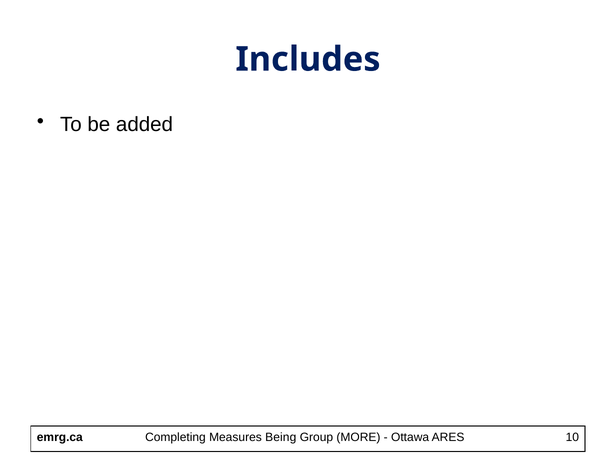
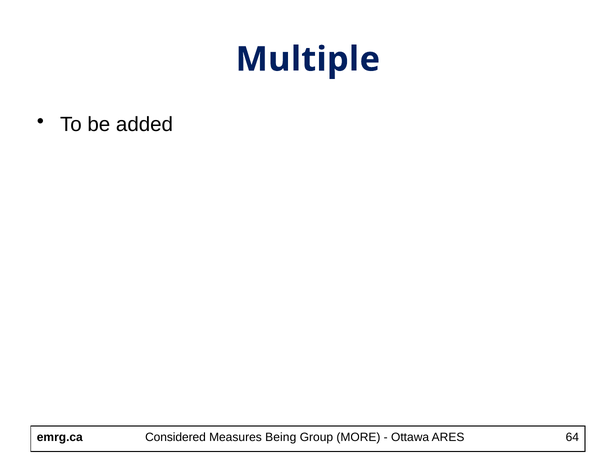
Includes: Includes -> Multiple (308, 59)
Completing: Completing -> Considered (175, 437)
10: 10 -> 64 (572, 437)
